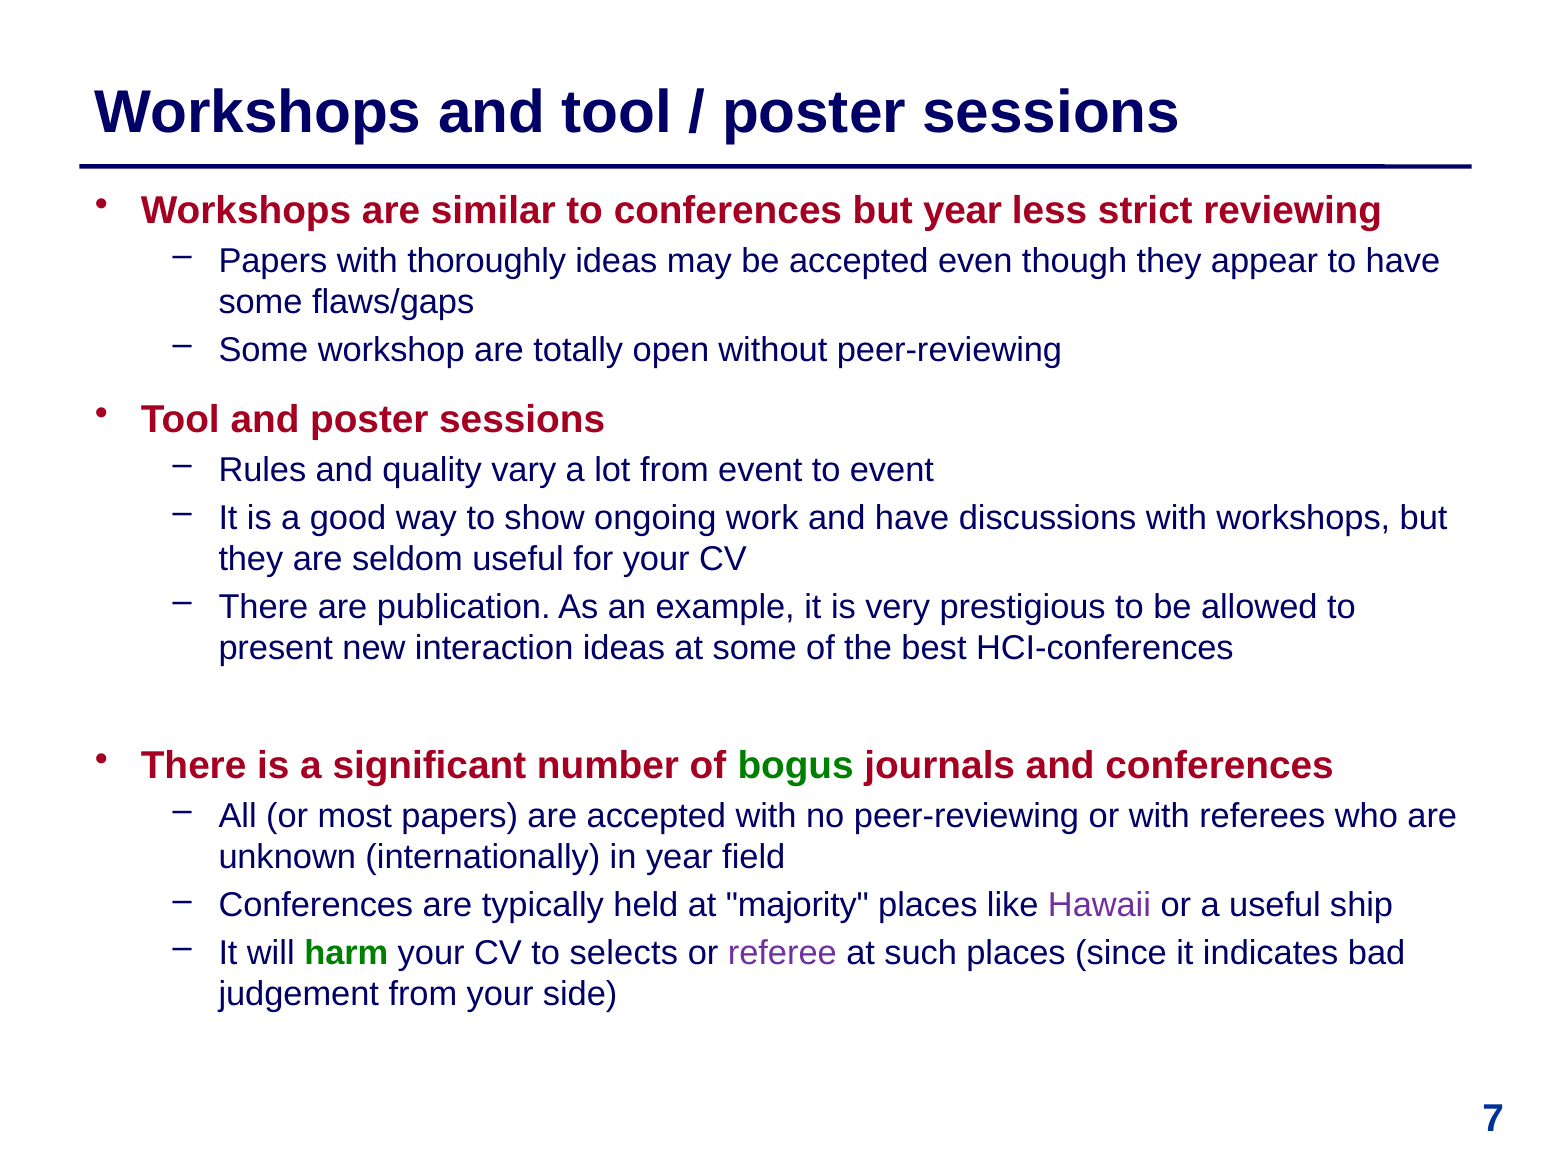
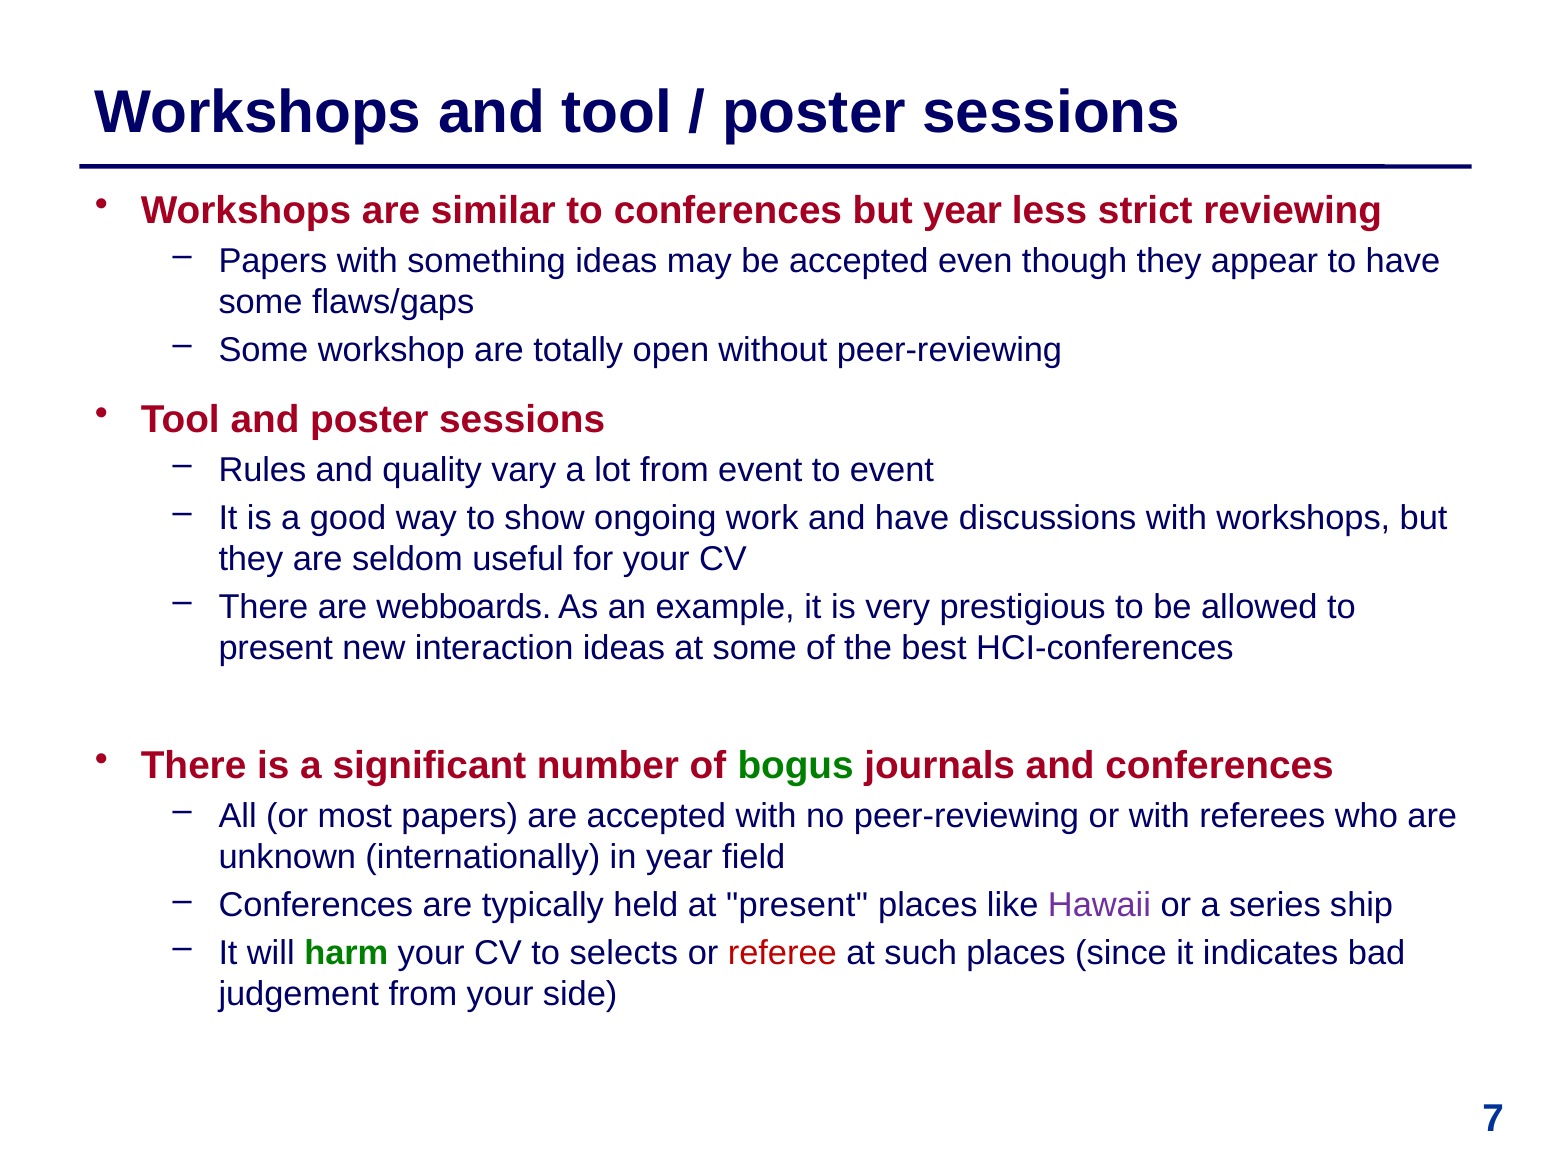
thoroughly: thoroughly -> something (487, 261)
publication: publication -> webboards (464, 607)
at majority: majority -> present (797, 906)
a useful: useful -> series (1275, 906)
referee colour: purple -> red (782, 953)
